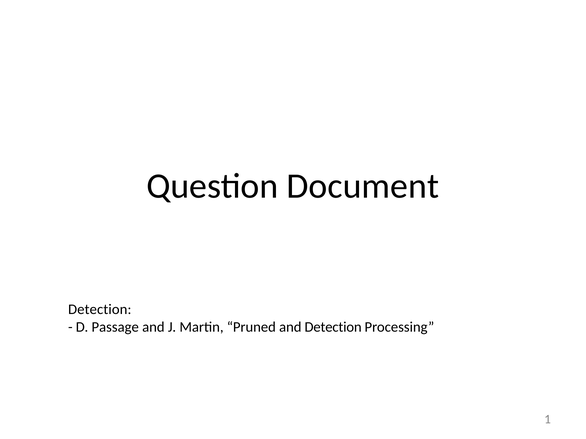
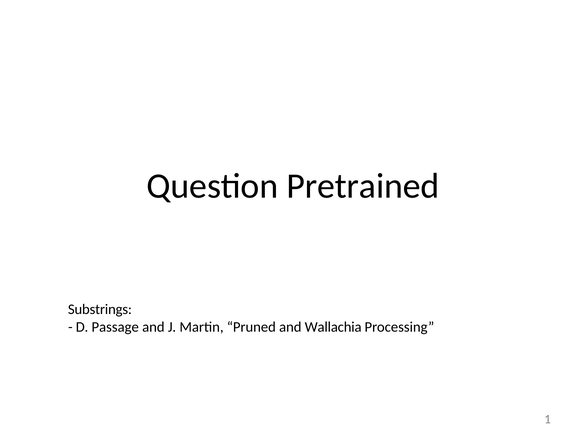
Document: Document -> Pretrained (363, 186)
Detection: Detection -> Substrings (100, 310)
and Detection: Detection -> Wallachia (333, 327)
